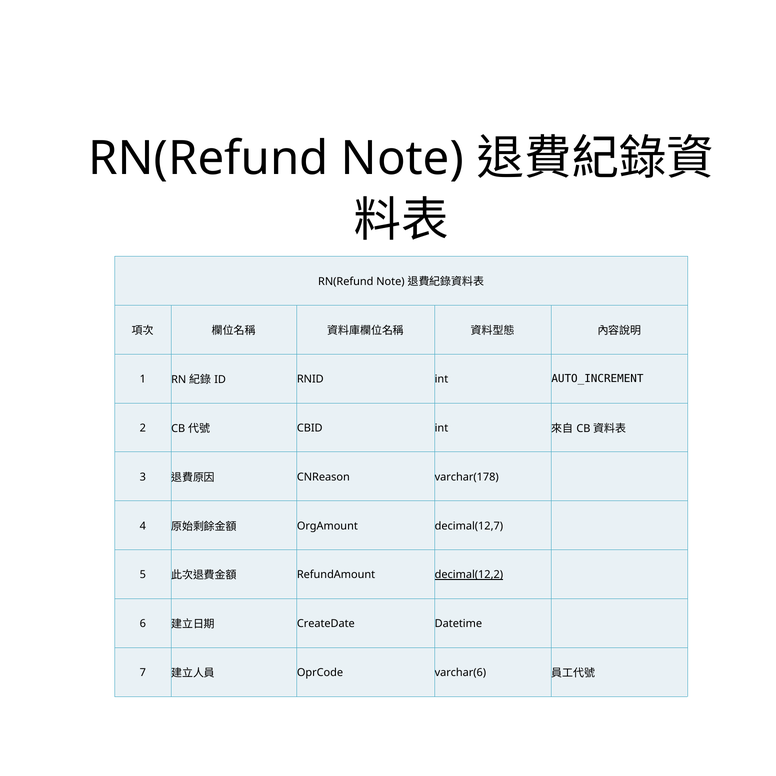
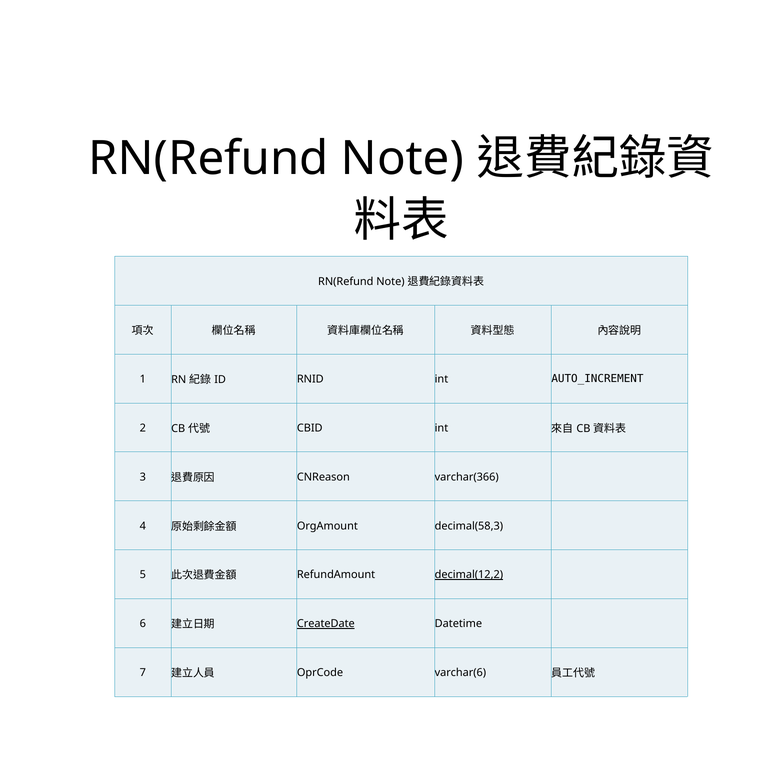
varchar(178: varchar(178 -> varchar(366 (467, 477)
decimal(12,7: decimal(12,7 -> decimal(58,3 (469, 526)
CreateDate underline: none -> present (326, 624)
